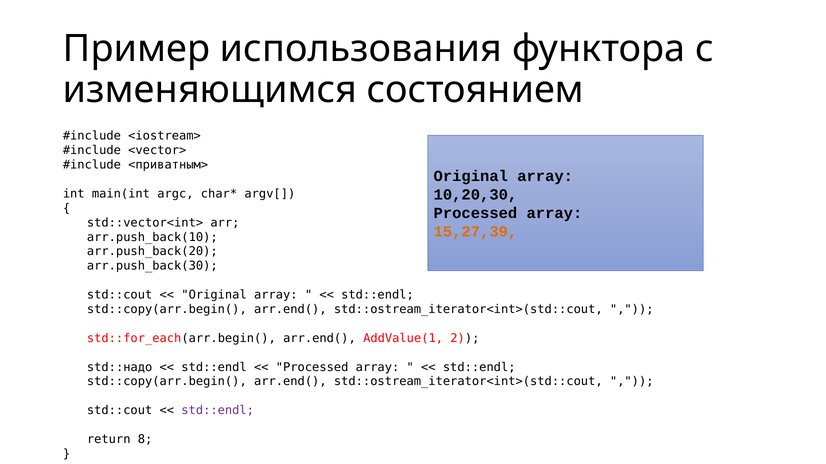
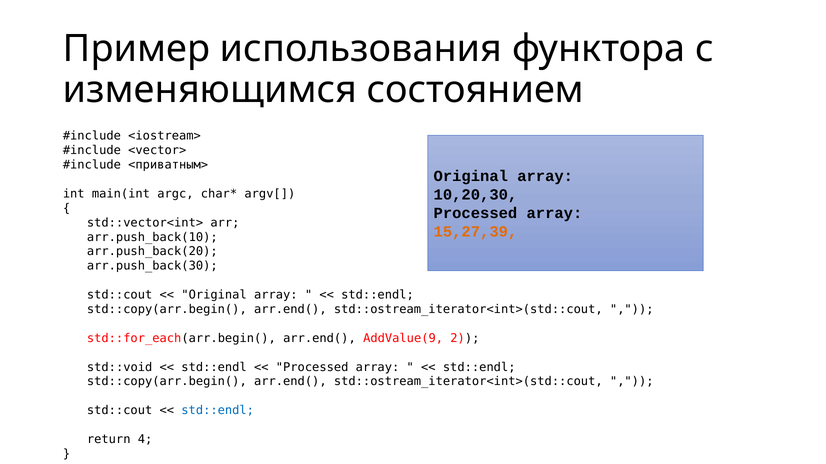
AddValue(1: AddValue(1 -> AddValue(9 (403, 339)
std::надо: std::надо -> std::void (120, 368)
std::endl colour: purple -> blue (218, 411)
8: 8 -> 4 (145, 440)
